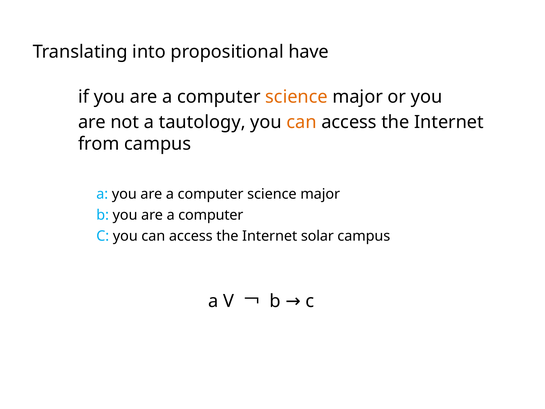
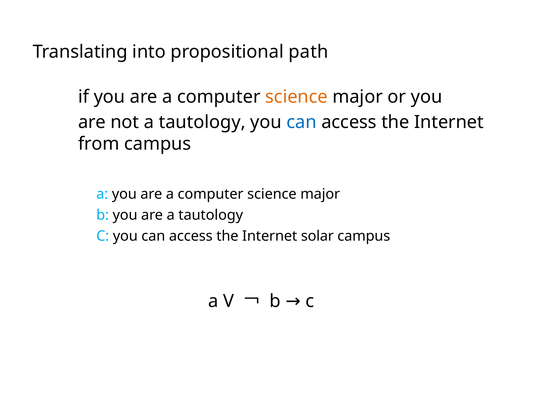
have: have -> path (308, 52)
can colour: orange -> blue (302, 122)
computer: computer -> tautology (211, 215)
